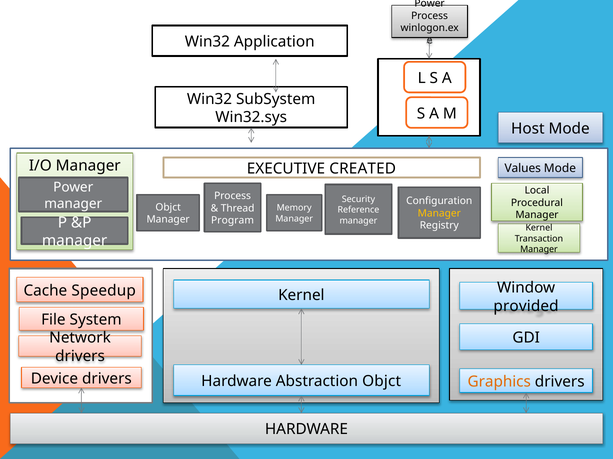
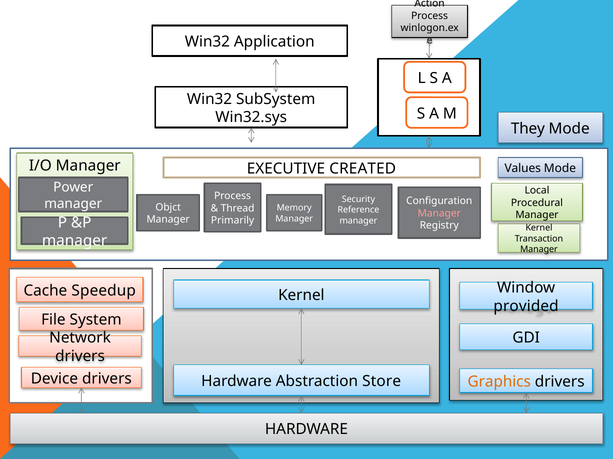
Power: Power -> Action (430, 4)
Host: Host -> They (528, 129)
Manager colour: yellow -> pink (439, 214)
Program: Program -> Primarily (233, 221)
Abstraction Objct: Objct -> Store (382, 382)
